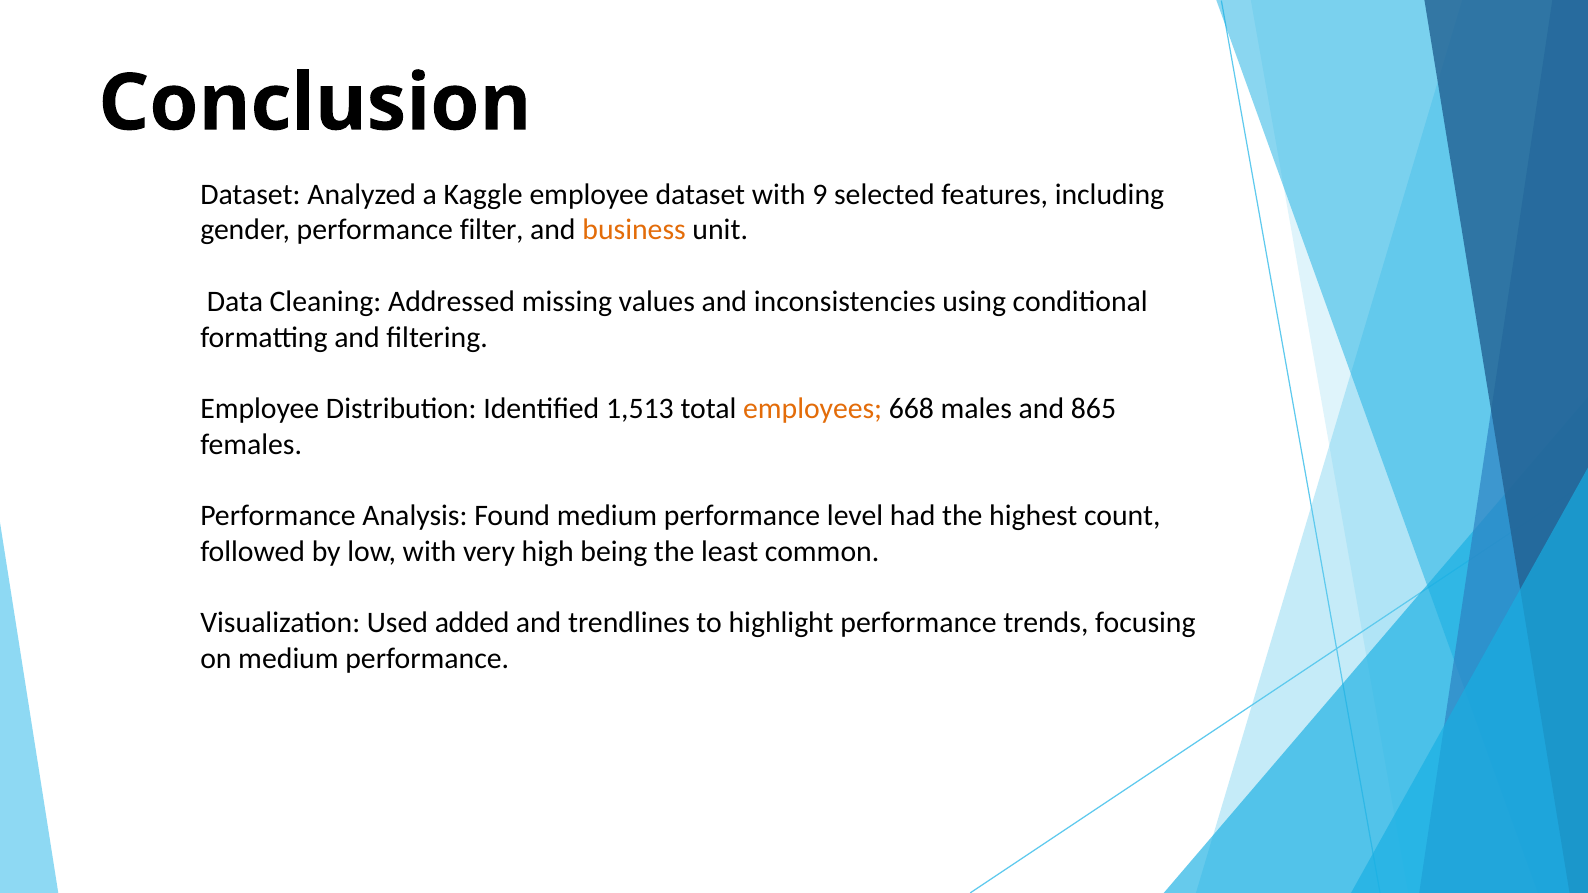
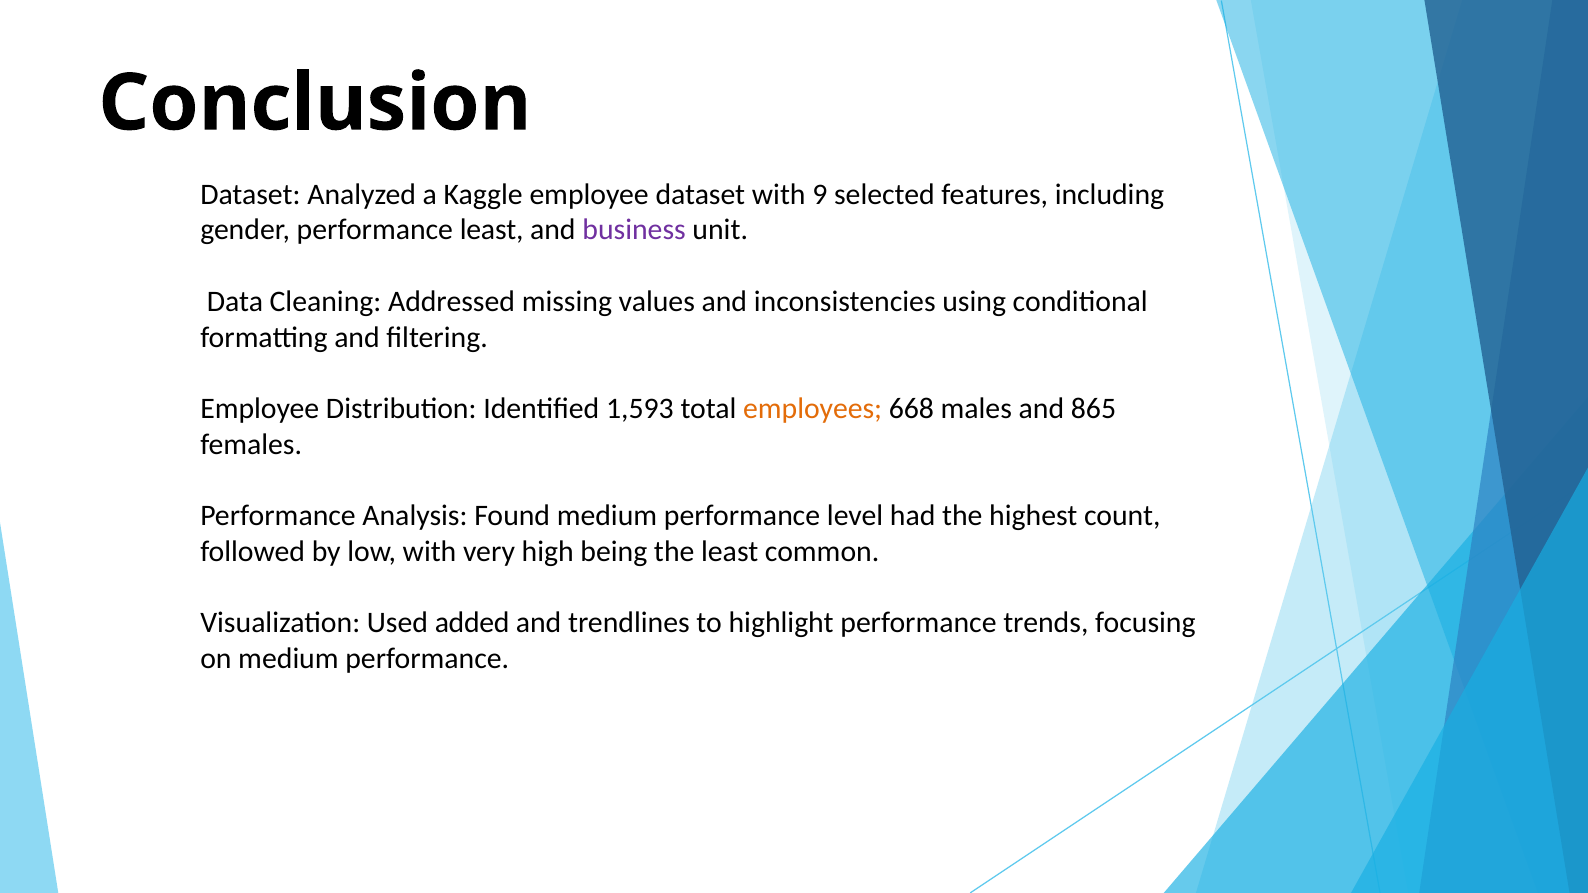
performance filter: filter -> least (492, 230)
business colour: orange -> purple (634, 230)
1,513: 1,513 -> 1,593 (640, 409)
